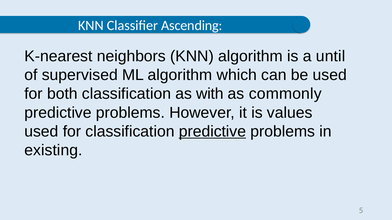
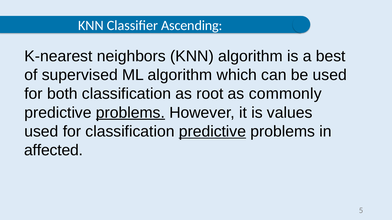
until: until -> best (331, 56)
with: with -> root (210, 94)
problems underline: none -> present (130, 113)
existing: existing -> affected (54, 151)
